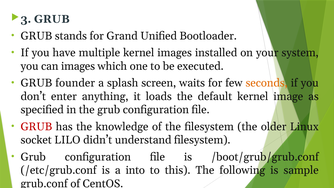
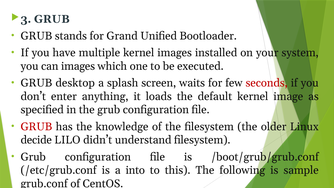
founder: founder -> desktop (75, 83)
seconds colour: orange -> red (267, 83)
socket: socket -> decide (36, 140)
